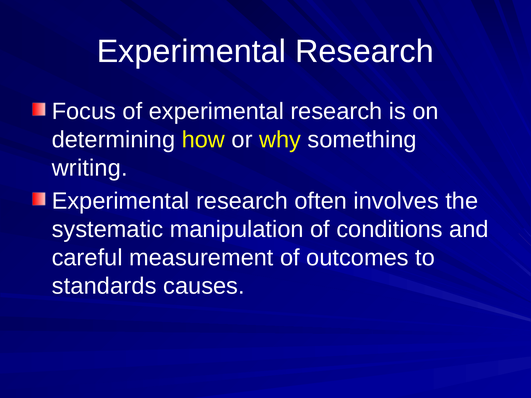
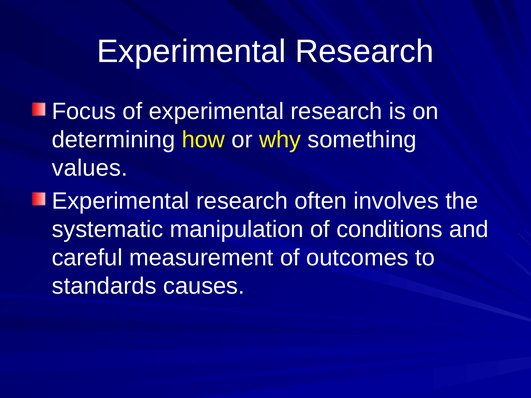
writing: writing -> values (90, 168)
